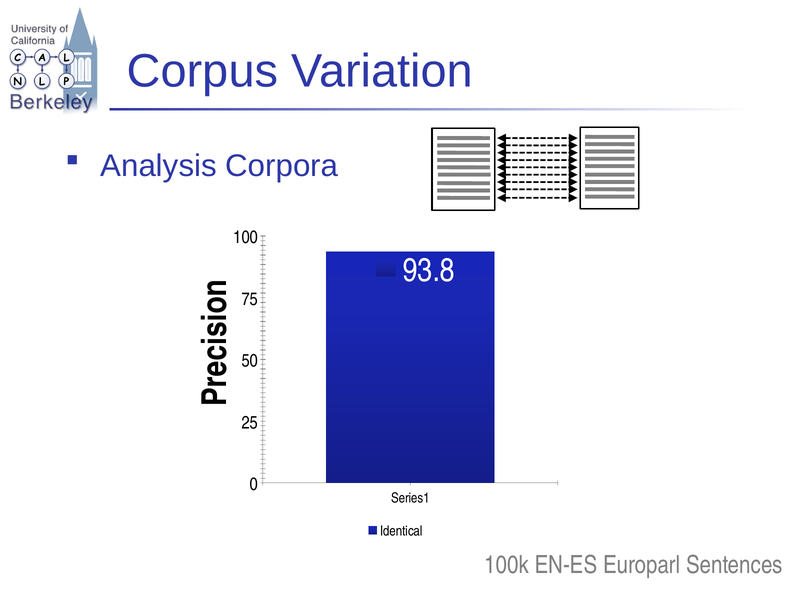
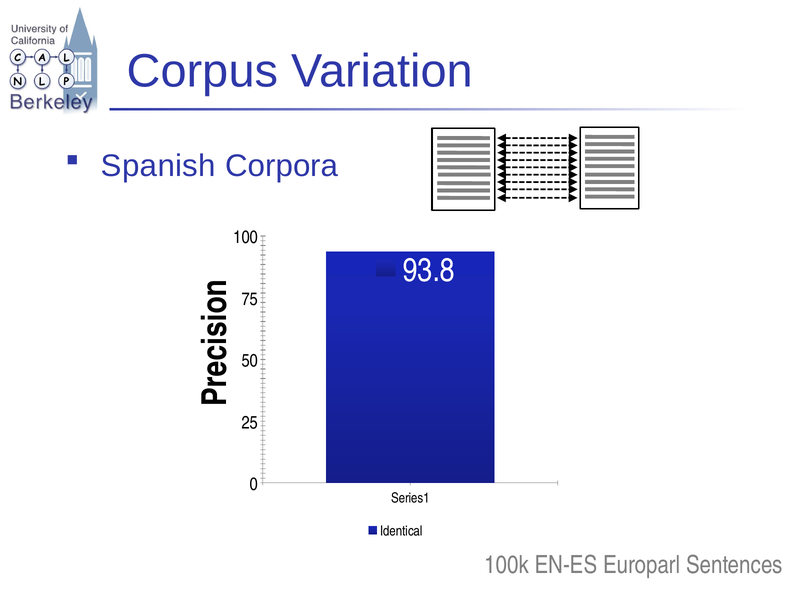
Analysis: Analysis -> Spanish (158, 166)
